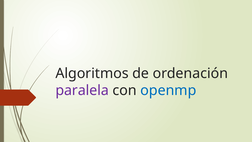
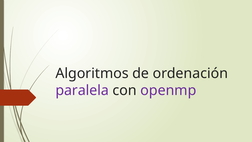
openmp colour: blue -> purple (168, 90)
